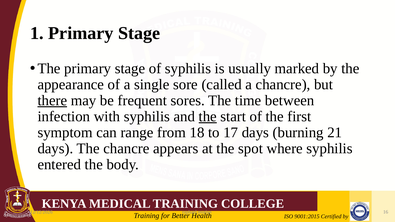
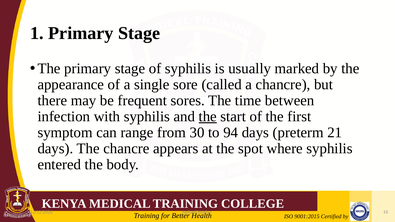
there underline: present -> none (52, 101)
18: 18 -> 30 (197, 133)
17: 17 -> 94 (231, 133)
burning: burning -> preterm (298, 133)
